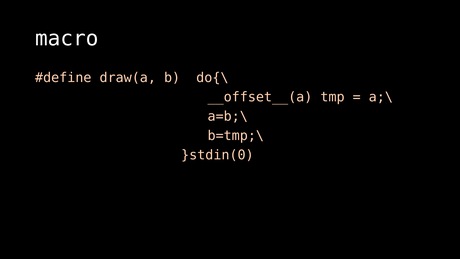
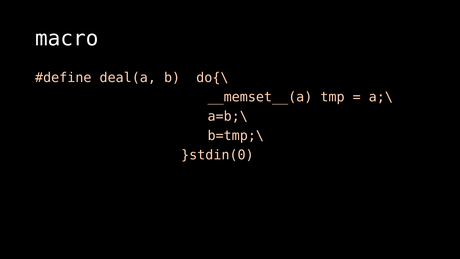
draw(a: draw(a -> deal(a (128, 78)
__offset__(a: __offset__(a -> __memset__(a (260, 97)
